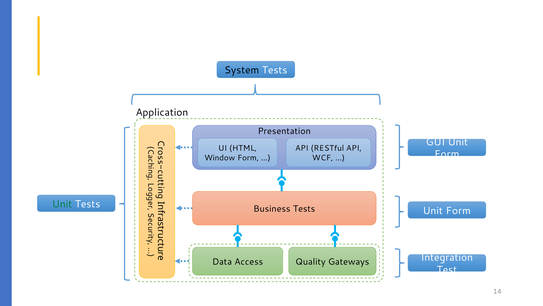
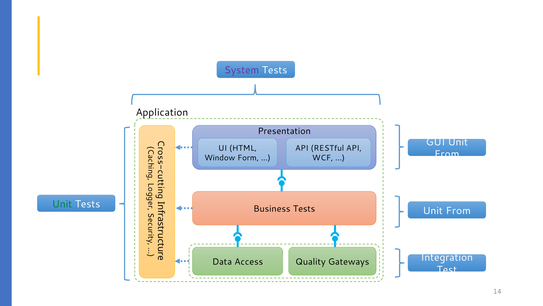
System colour: black -> purple (242, 70)
Form: Form -> From (447, 154)
Form: Form -> From (458, 210)
